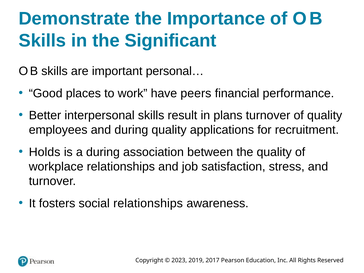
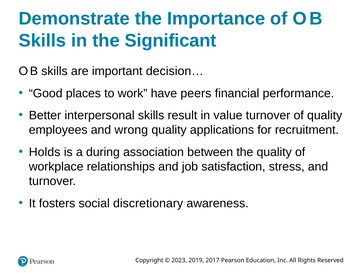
personal…: personal… -> decision… (175, 71)
plans: plans -> value (228, 115)
and during: during -> wrong (131, 130)
social relationships: relationships -> discretionary (148, 203)
